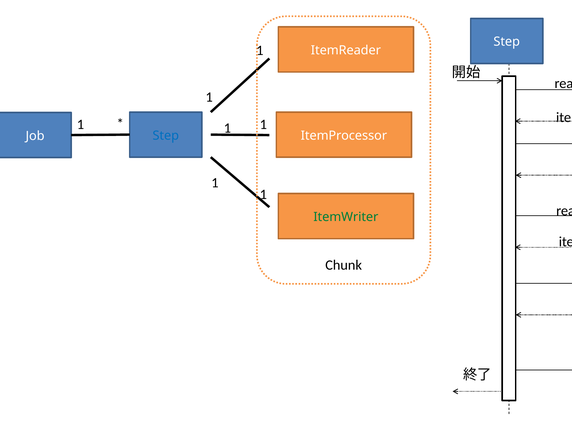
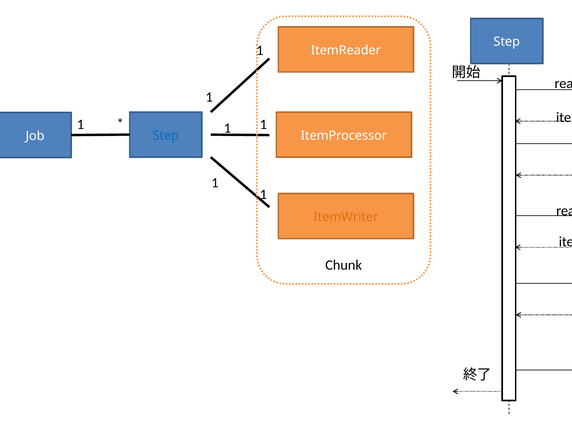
ItemWriter colour: green -> orange (346, 217)
